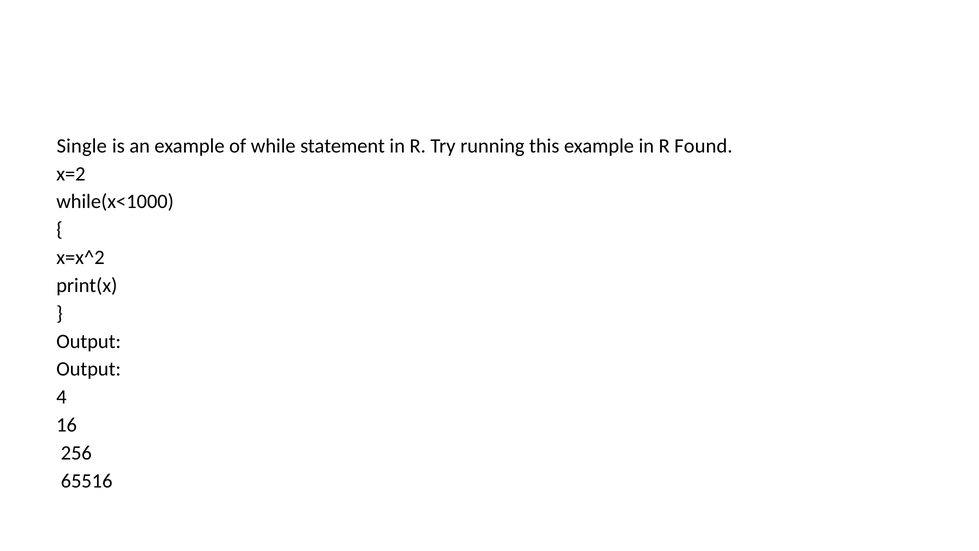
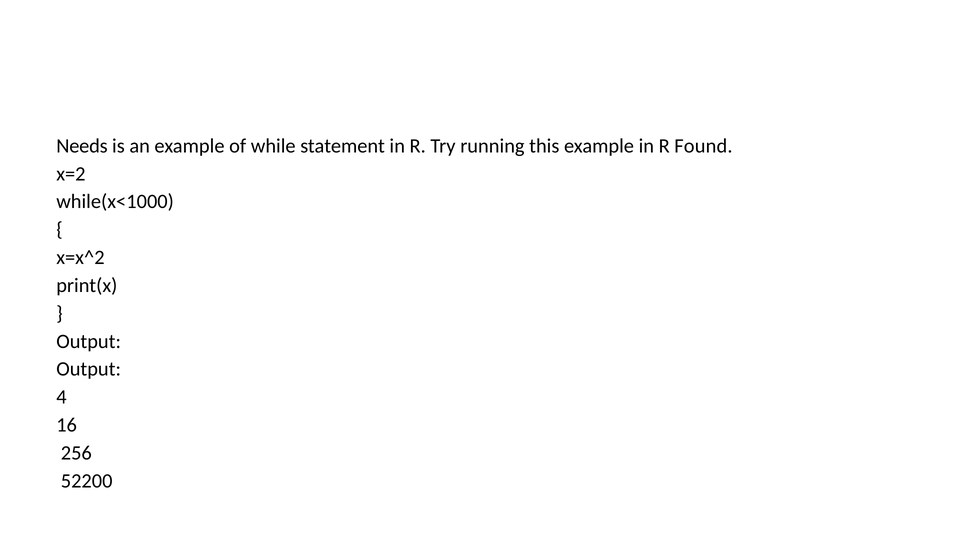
Single: Single -> Needs (82, 146)
65516: 65516 -> 52200 (87, 481)
